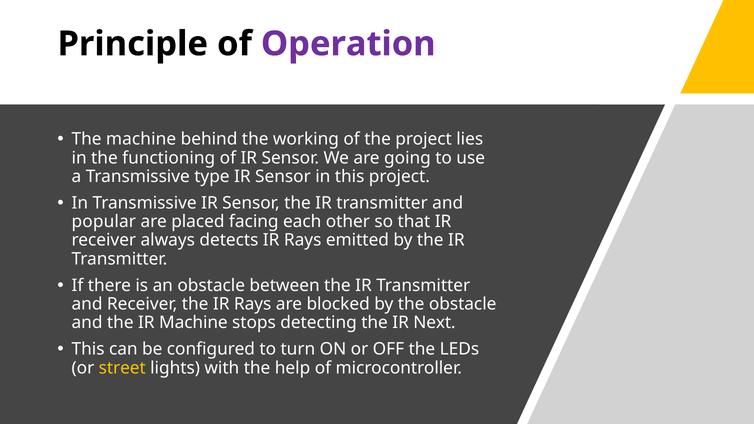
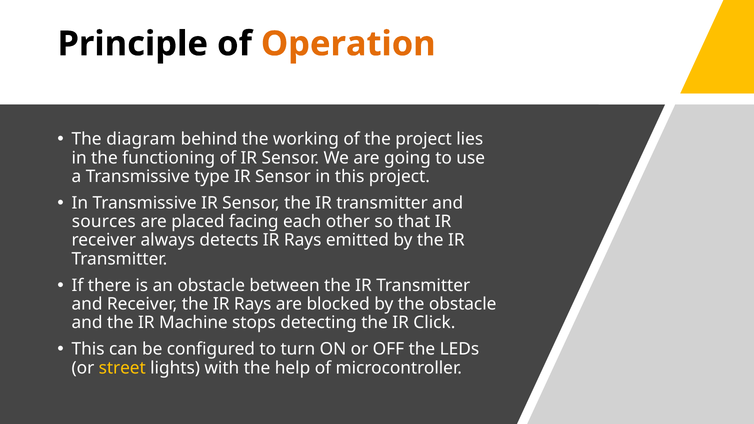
Operation colour: purple -> orange (348, 44)
The machine: machine -> diagram (141, 139)
popular: popular -> sources (104, 222)
Next: Next -> Click (434, 323)
